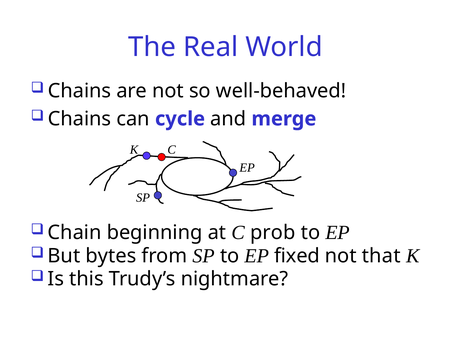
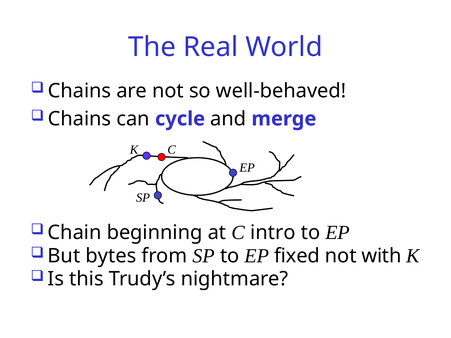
prob: prob -> intro (273, 233)
that: that -> with (381, 256)
